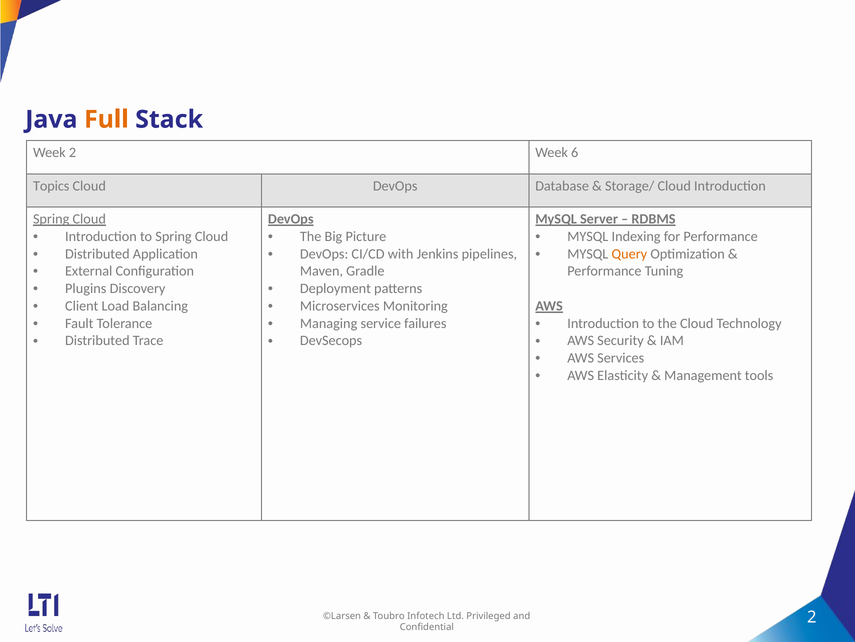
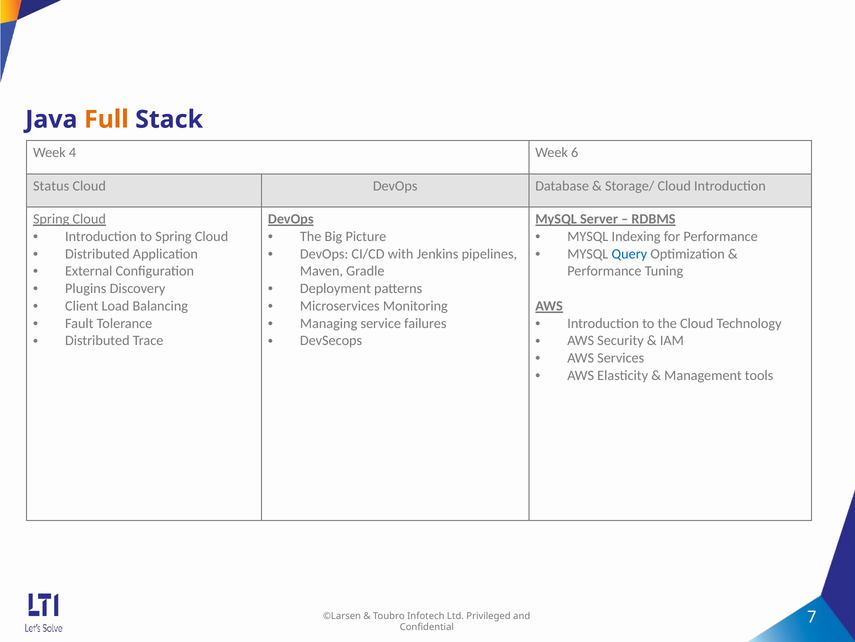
Week 2: 2 -> 4 (72, 153)
Topics: Topics -> Status (51, 186)
Query colour: orange -> blue (629, 254)
2: 2 -> 7 (812, 617)
